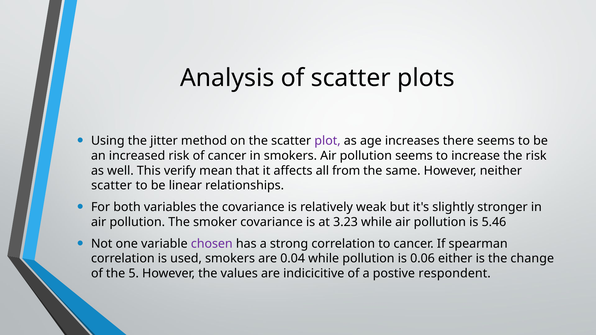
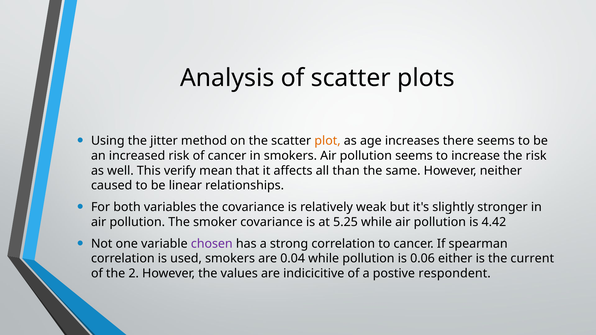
plot colour: purple -> orange (328, 141)
from: from -> than (346, 171)
scatter: scatter -> caused (112, 186)
3.23: 3.23 -> 5.25 (345, 222)
5.46: 5.46 -> 4.42 (494, 222)
change: change -> current (532, 259)
5: 5 -> 2 (134, 274)
